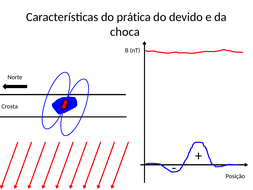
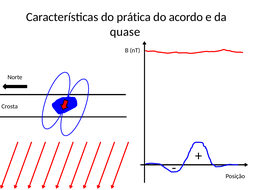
devido: devido -> acordo (186, 17)
choca: choca -> quase (125, 32)
